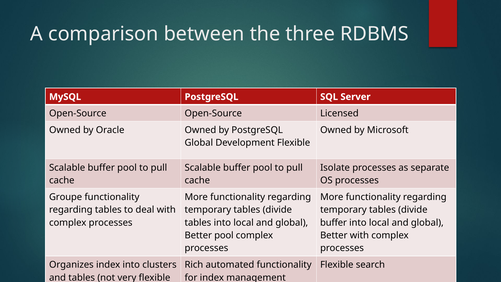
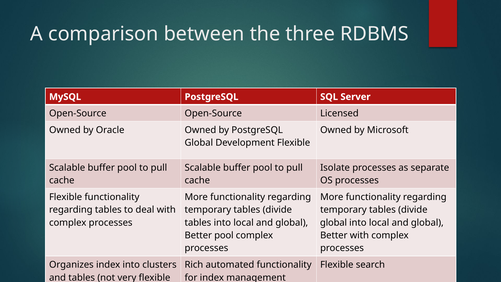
Groupe: Groupe -> Flexible (66, 197)
buffer: buffer -> global (334, 222)
